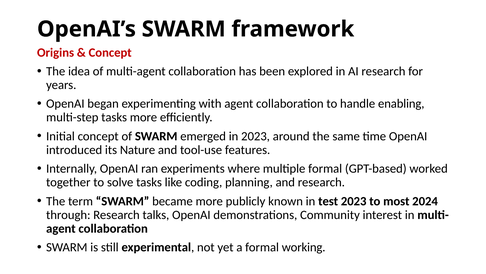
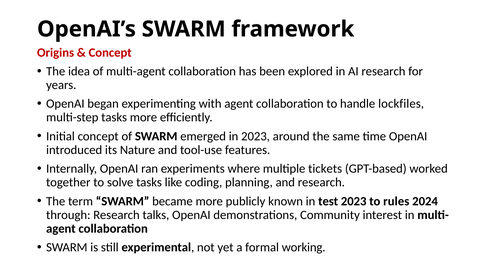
enabling: enabling -> lockfiles (401, 104)
multiple formal: formal -> tickets (325, 168)
most: most -> rules (396, 201)
